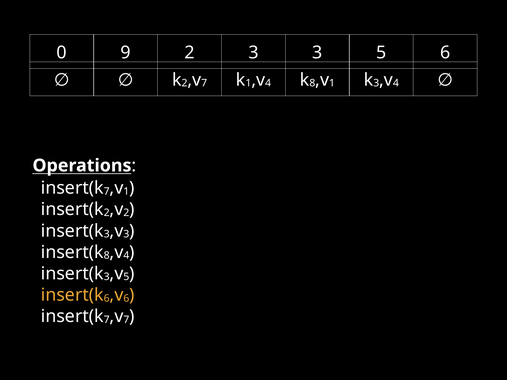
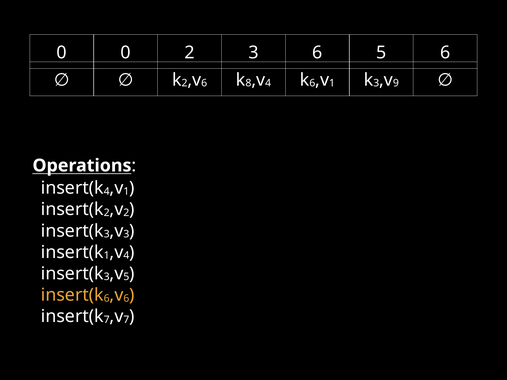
0 9: 9 -> 0 (126, 53)
3 3: 3 -> 6 (317, 53)
7: 7 -> 6 (204, 83)
1: 1 -> 8 (248, 83)
8: 8 -> 6 (312, 83)
4: 4 -> 9 (396, 83)
7: 7 -> 4 (107, 192)
8: 8 -> 1 (107, 256)
